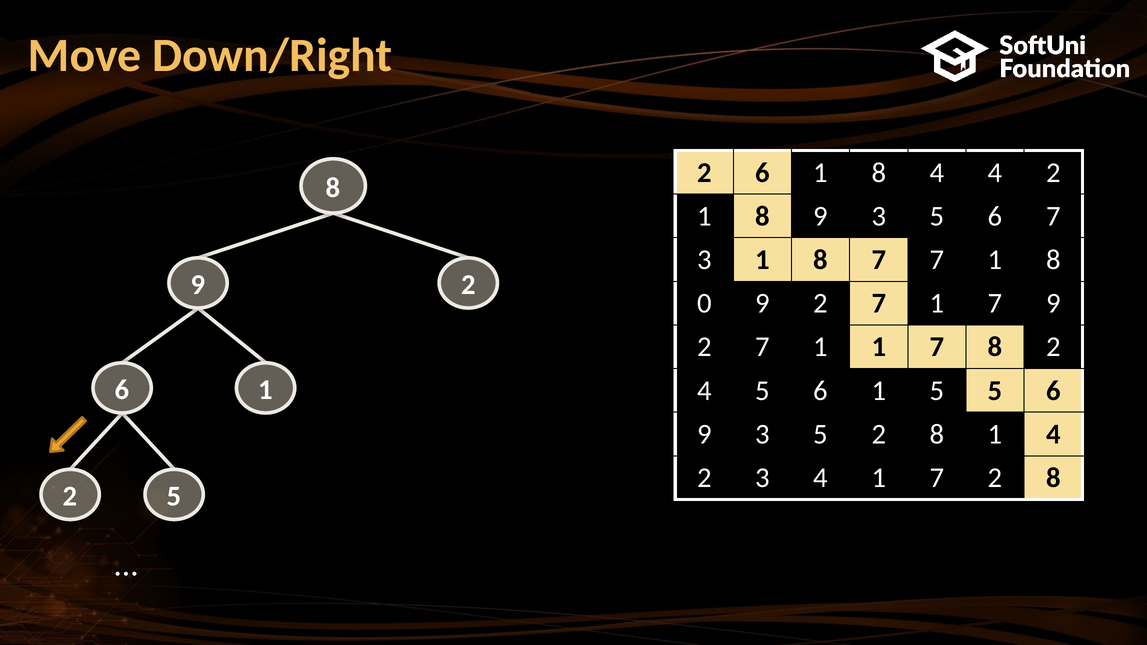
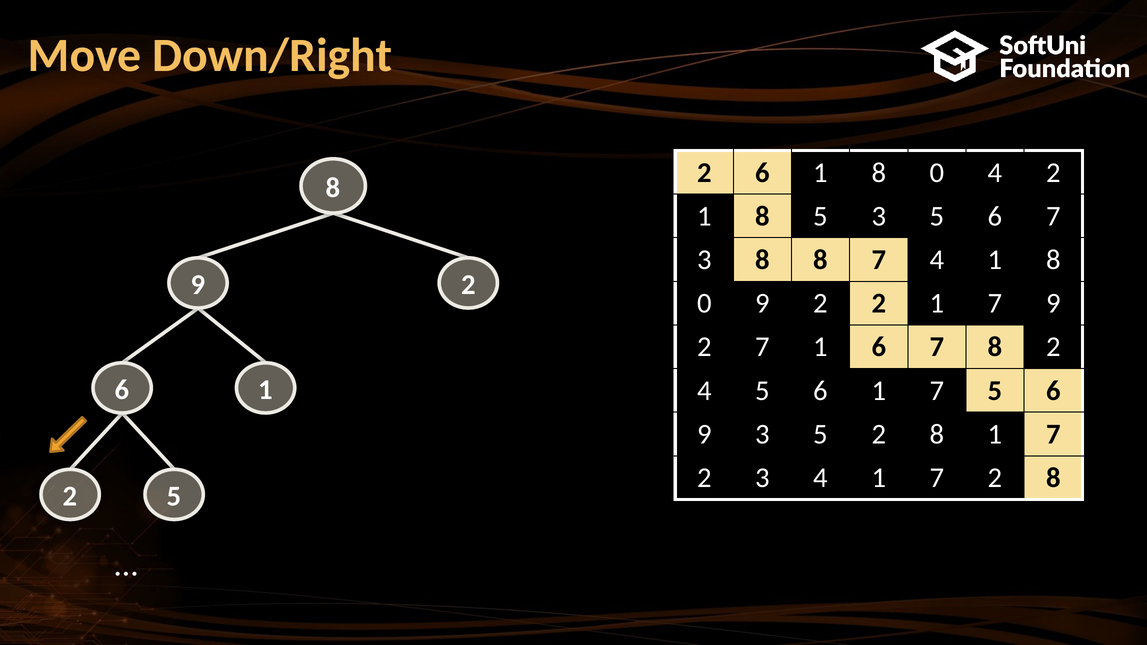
6 1 8 4: 4 -> 0 (937, 173)
1 8 9: 9 -> 5 (821, 216)
3 1: 1 -> 8 (763, 260)
7 7: 7 -> 4 (937, 260)
0 9 2 7: 7 -> 2 (879, 304)
1 1: 1 -> 6 (879, 347)
6 1 5: 5 -> 7 (937, 391)
8 1 4: 4 -> 7 (1053, 434)
